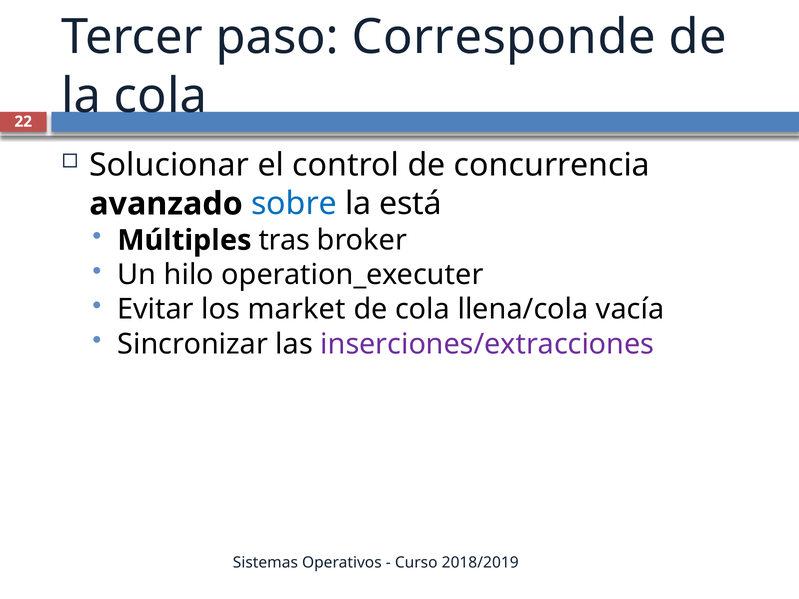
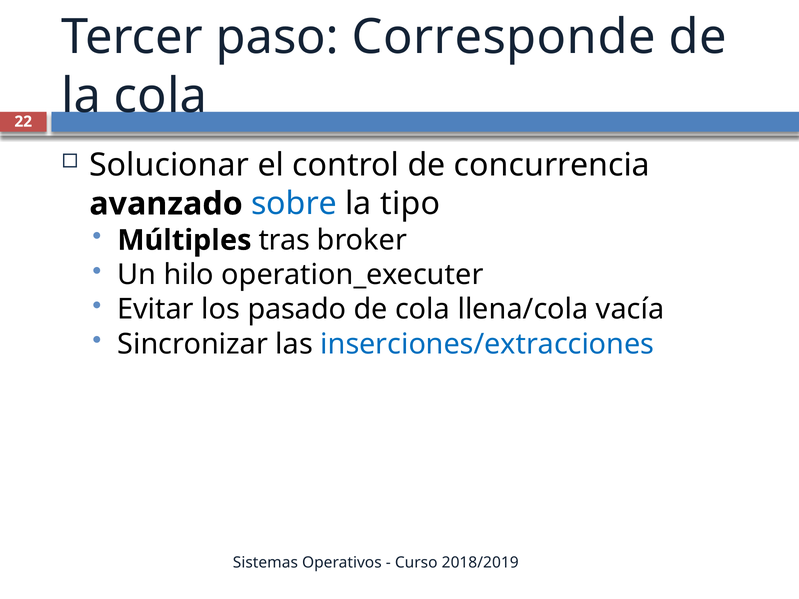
está: está -> tipo (410, 204)
market: market -> pasado (297, 310)
inserciones/extracciones colour: purple -> blue (487, 344)
